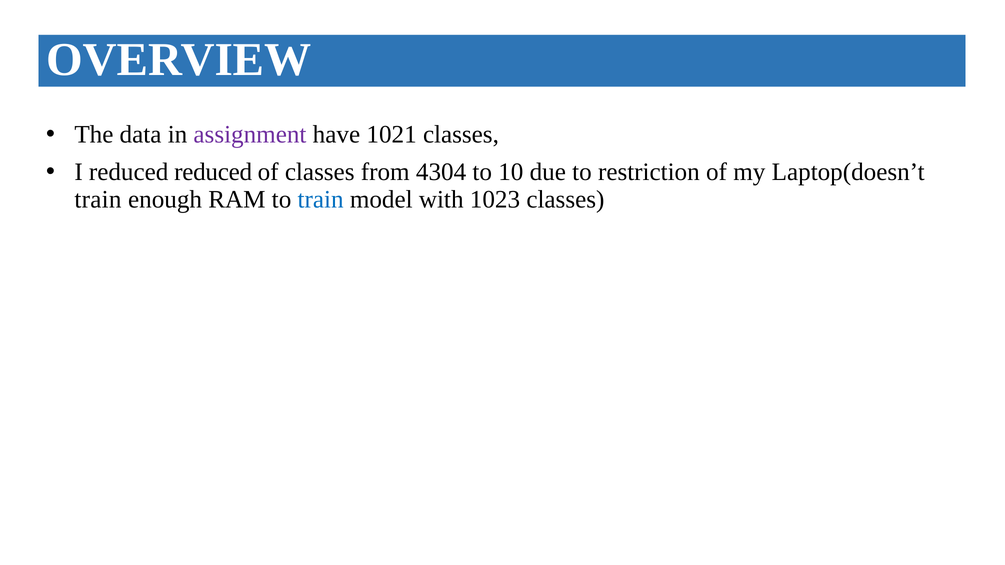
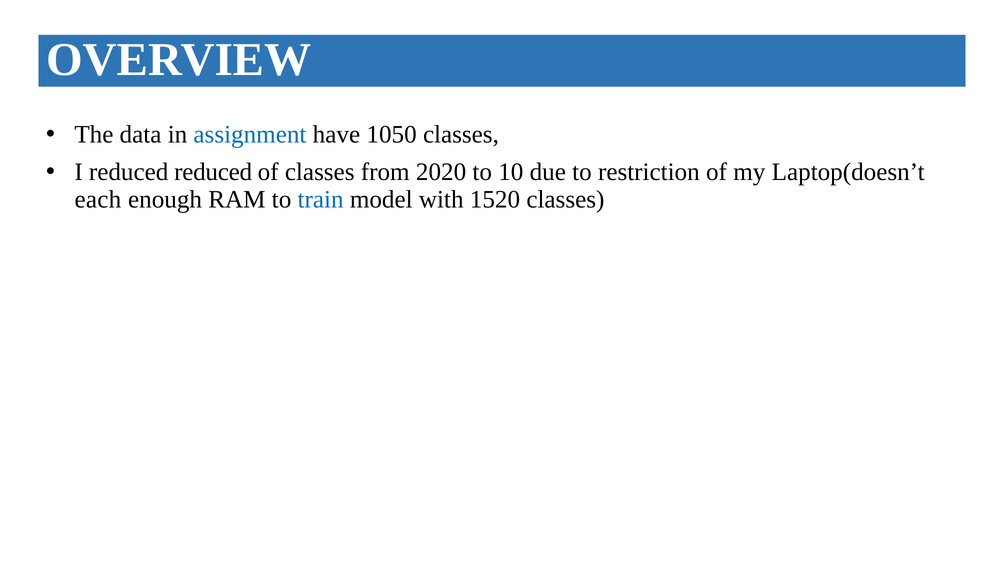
assignment colour: purple -> blue (250, 135)
1021: 1021 -> 1050 (392, 135)
4304: 4304 -> 2020 (441, 172)
train: train -> each (98, 199)
1023: 1023 -> 1520 (495, 199)
